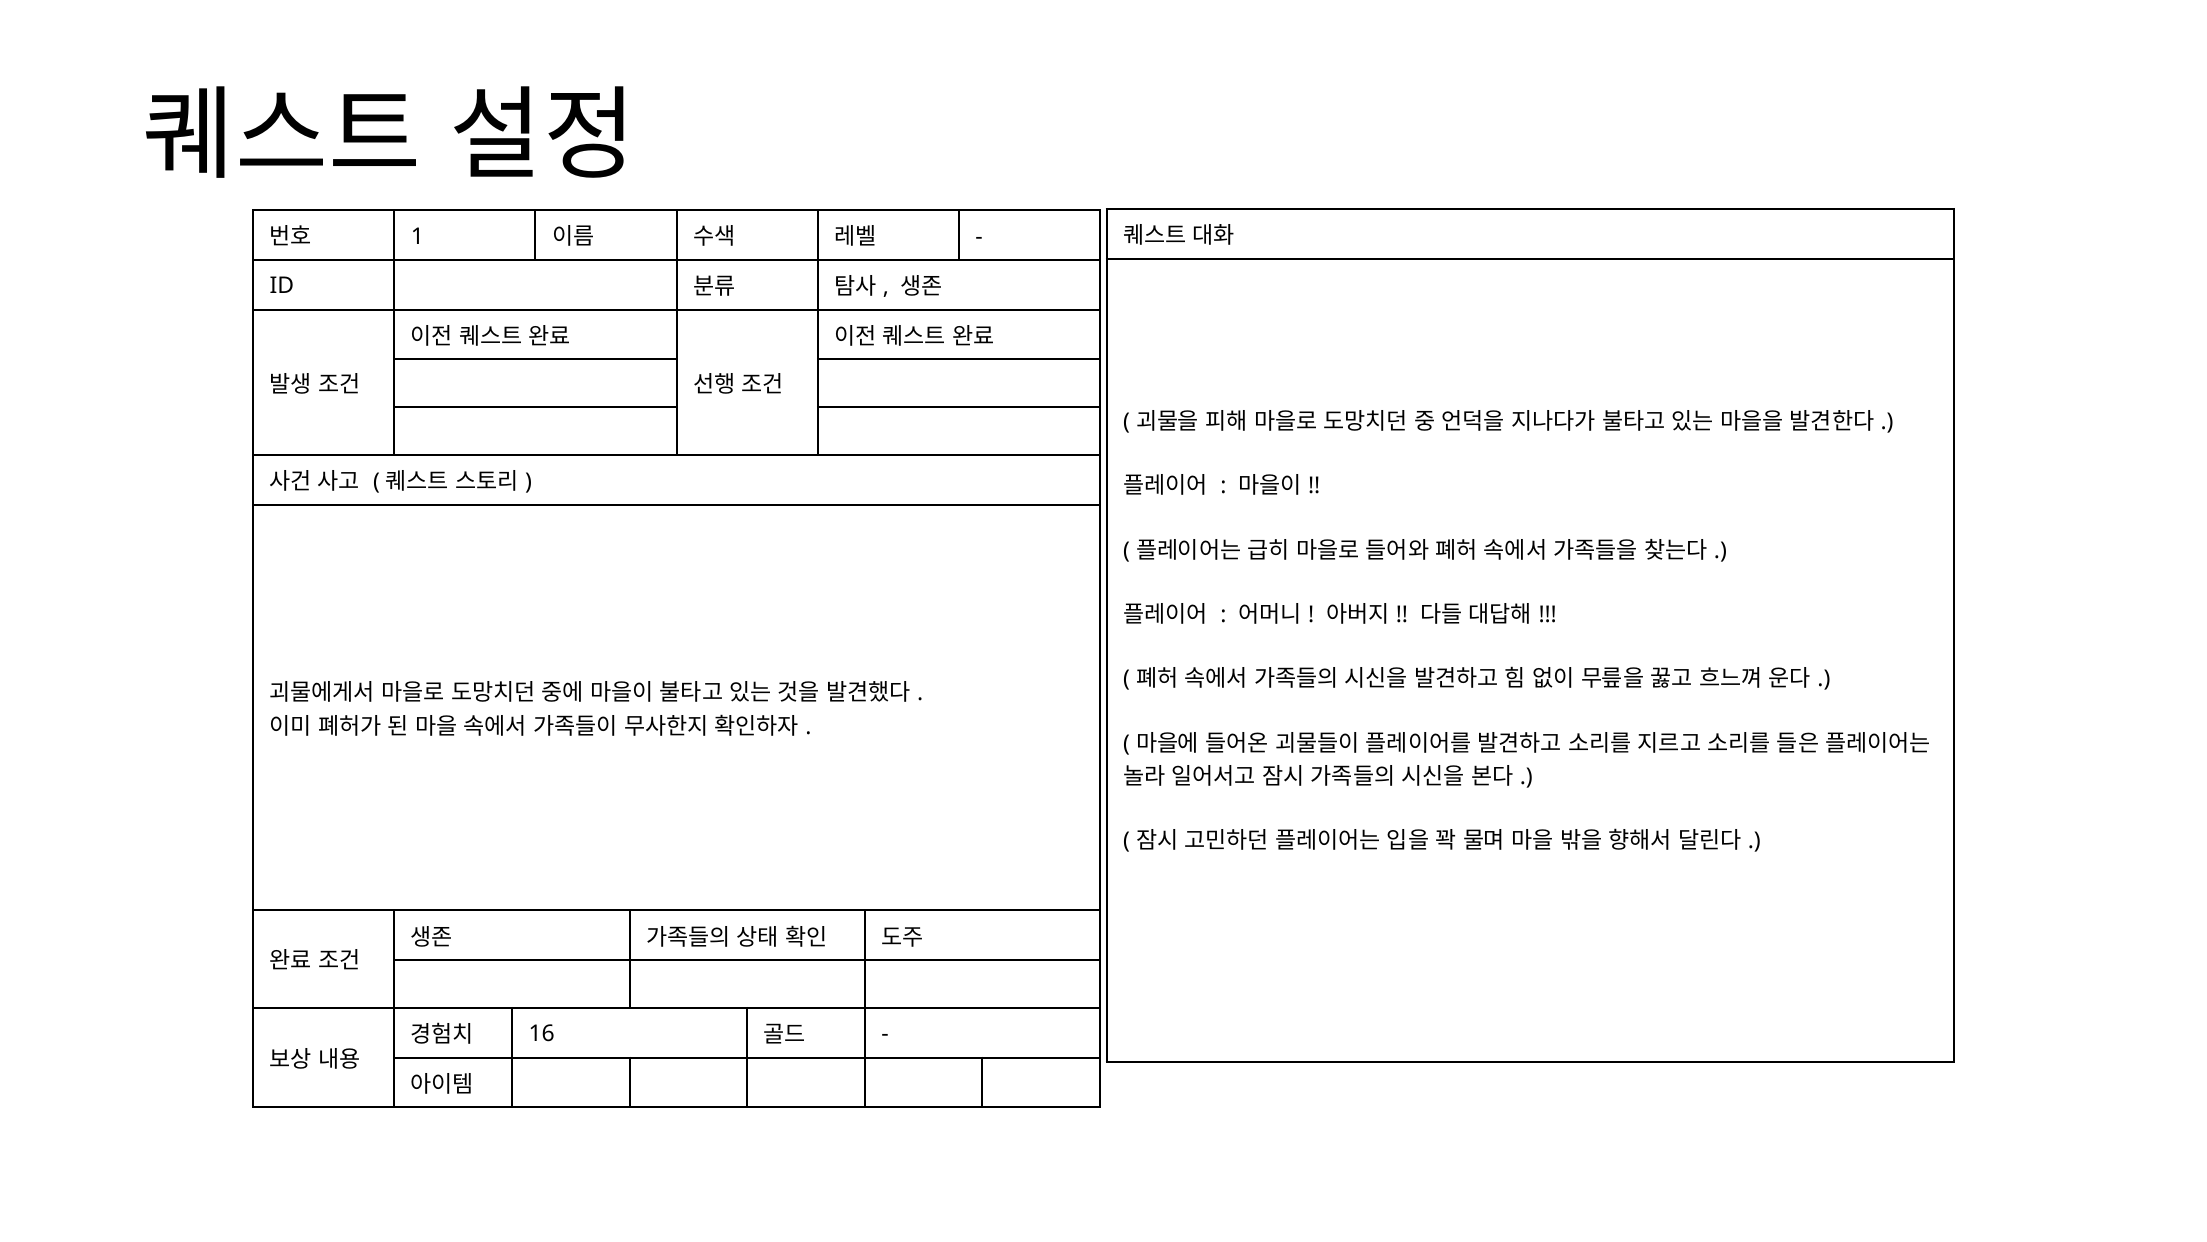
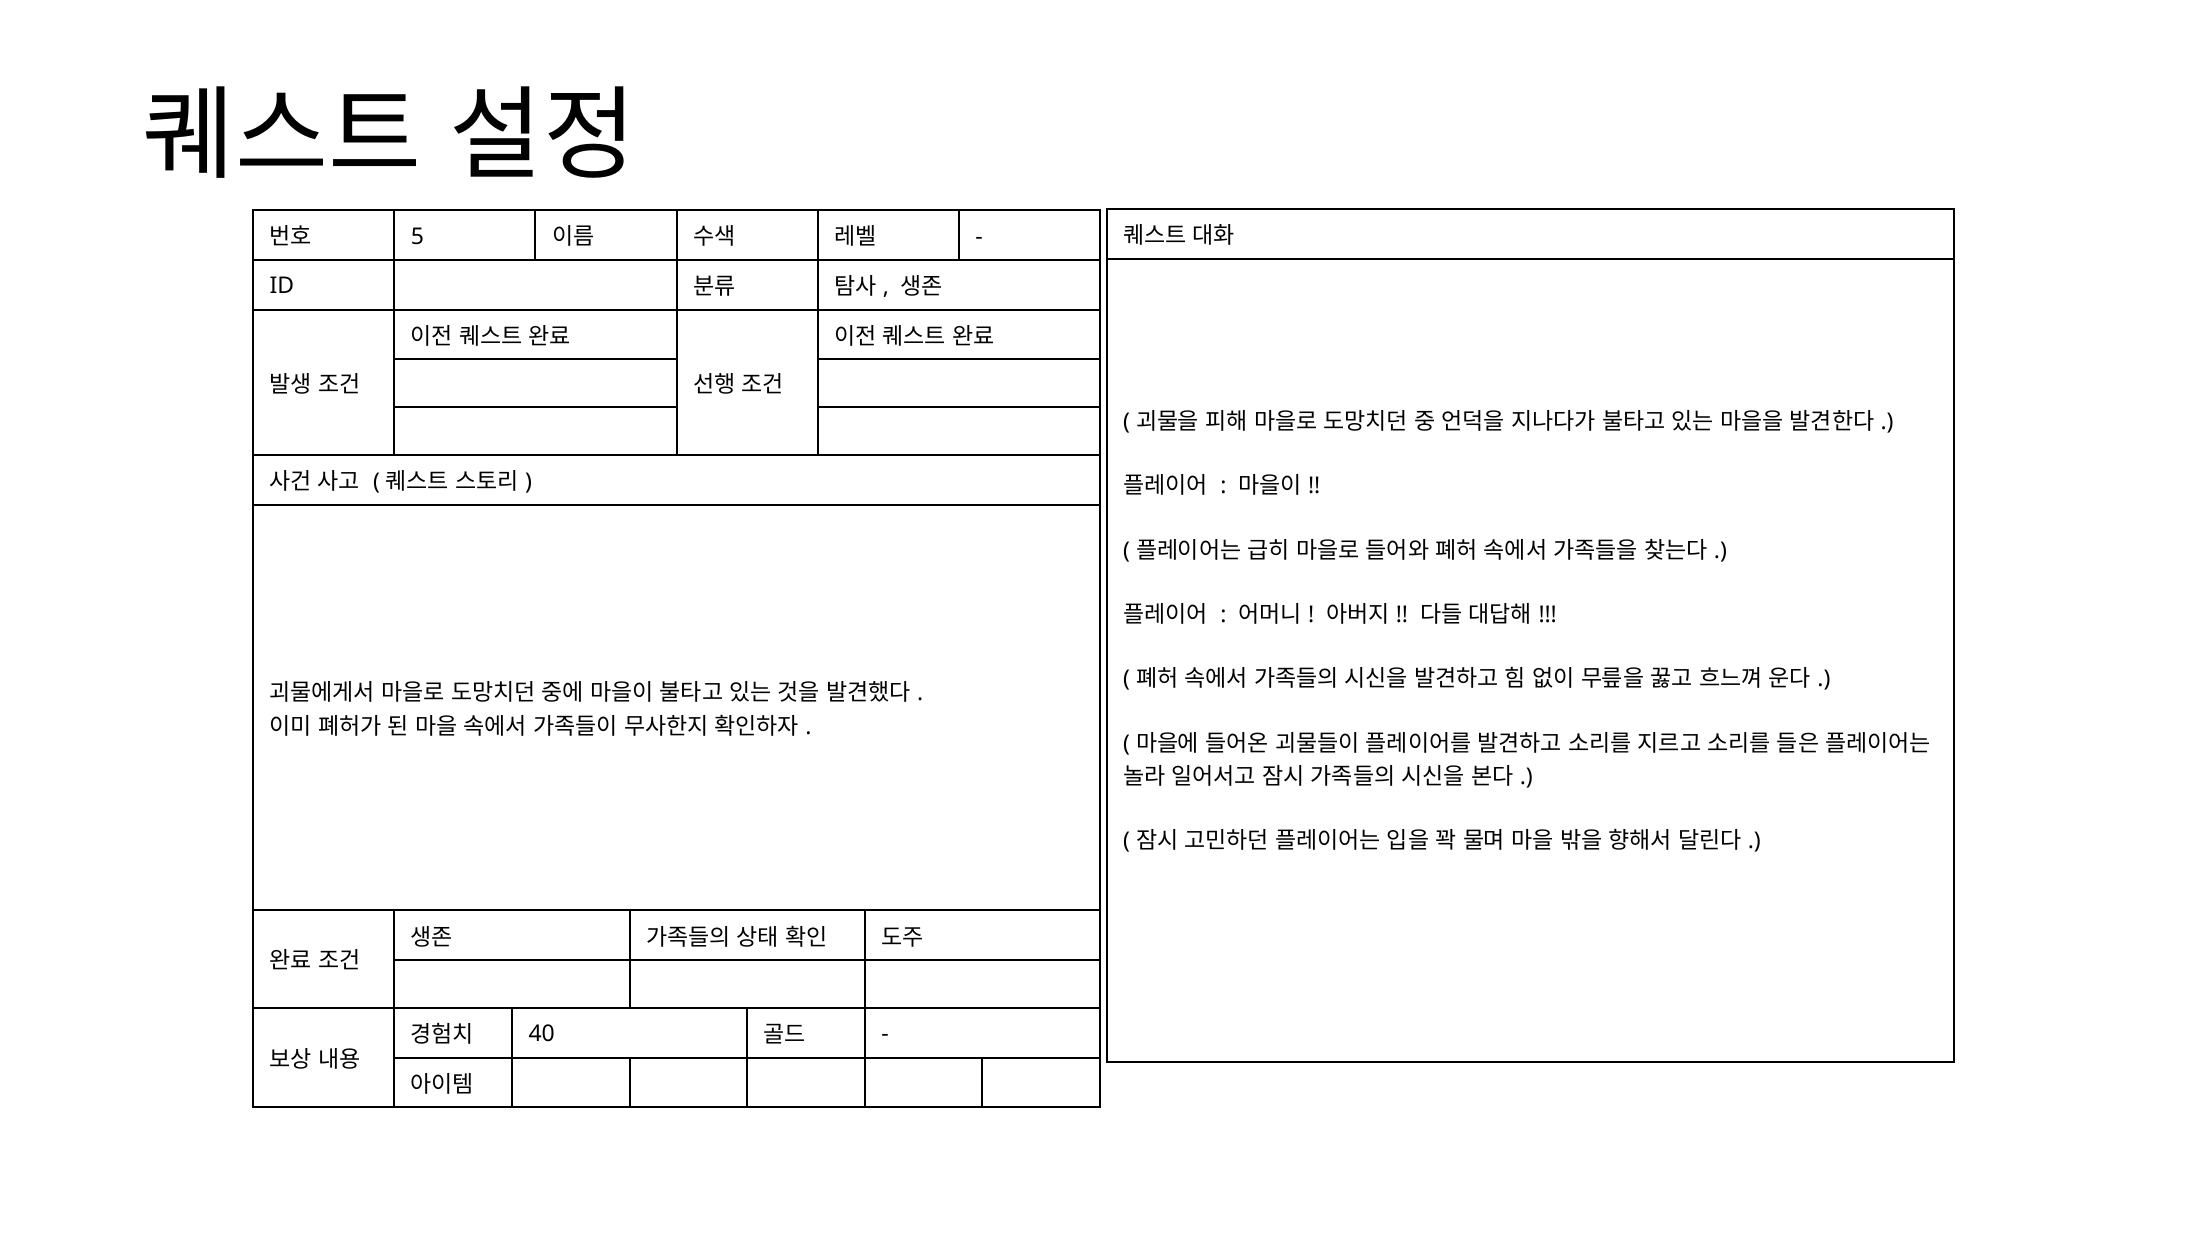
1: 1 -> 5 (417, 236)
16: 16 -> 40 (542, 1034)
